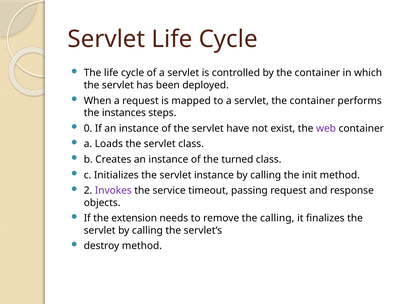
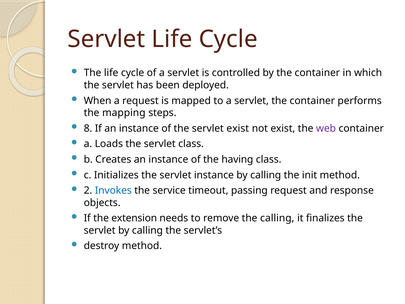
instances: instances -> mapping (124, 113)
0: 0 -> 8 (88, 128)
servlet have: have -> exist (238, 128)
turned: turned -> having (237, 159)
Invokes colour: purple -> blue (113, 190)
